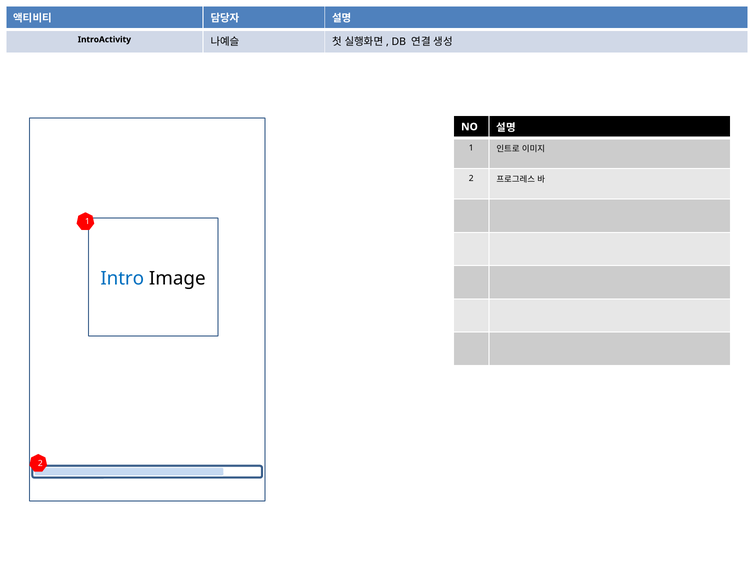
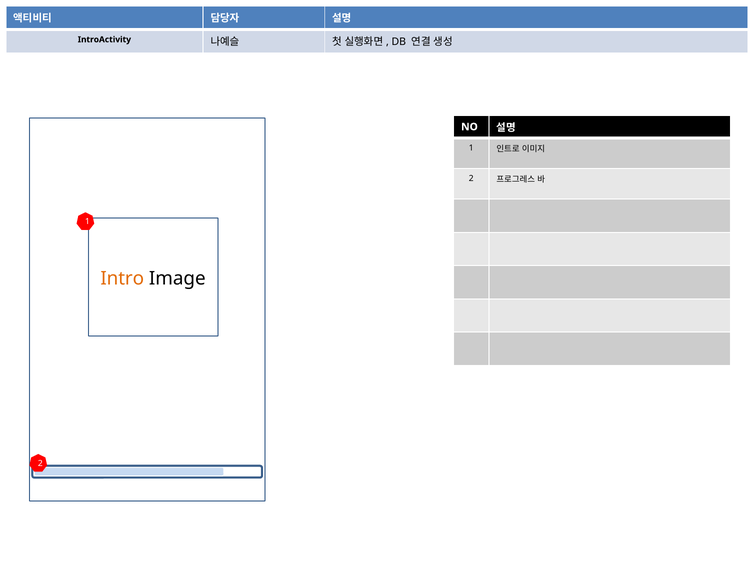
Intro colour: blue -> orange (122, 278)
